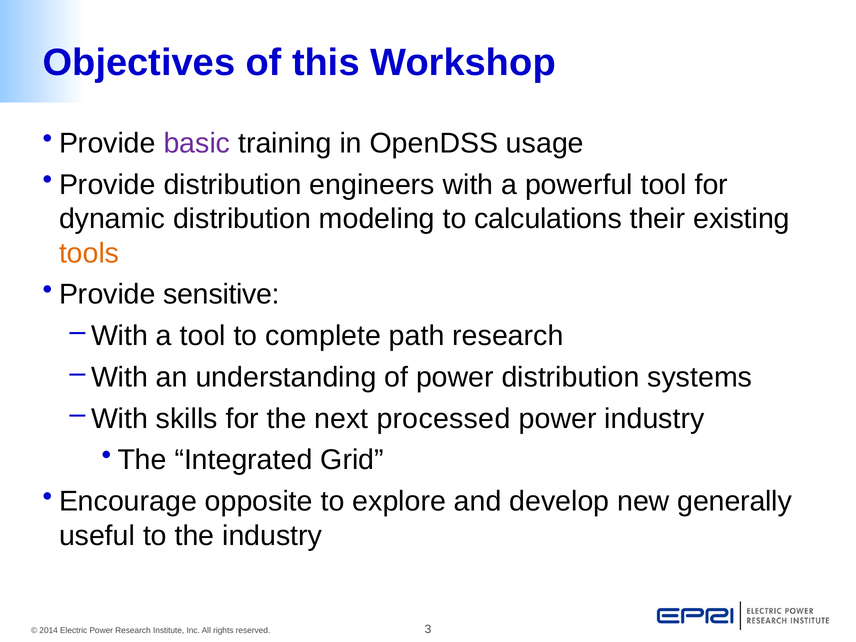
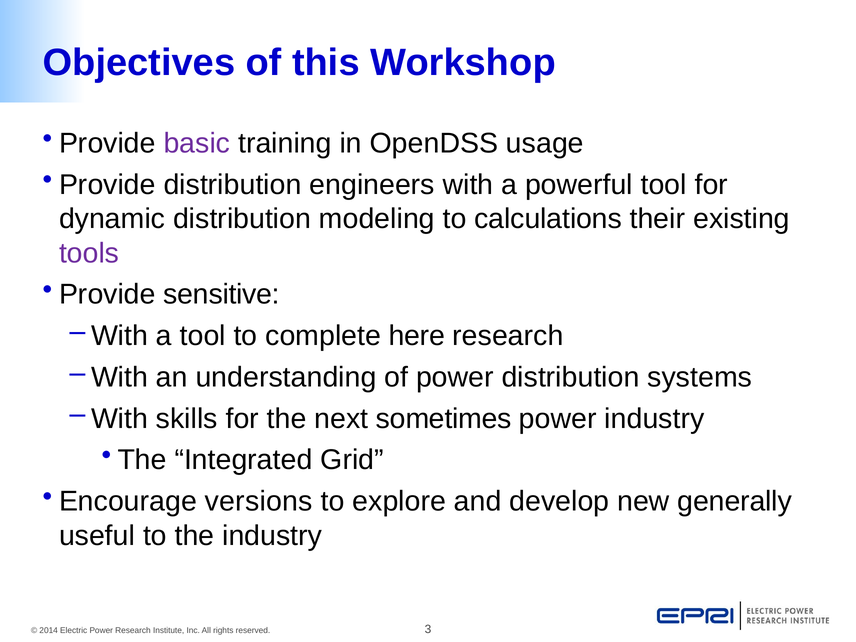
tools colour: orange -> purple (89, 253)
path: path -> here (417, 336)
processed: processed -> sometimes (444, 419)
opposite: opposite -> versions (259, 501)
